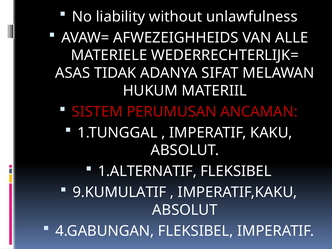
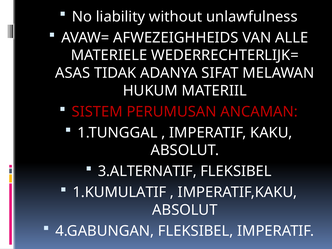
1.ALTERNATIF: 1.ALTERNATIF -> 3.ALTERNATIF (147, 171)
9.KUMULATIF: 9.KUMULATIF -> 1.KUMULATIF (119, 192)
